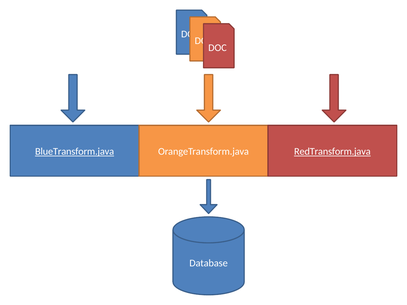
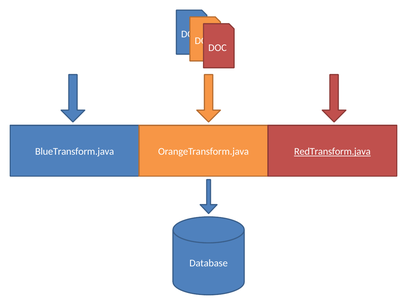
BlueTransform.java underline: present -> none (75, 152)
